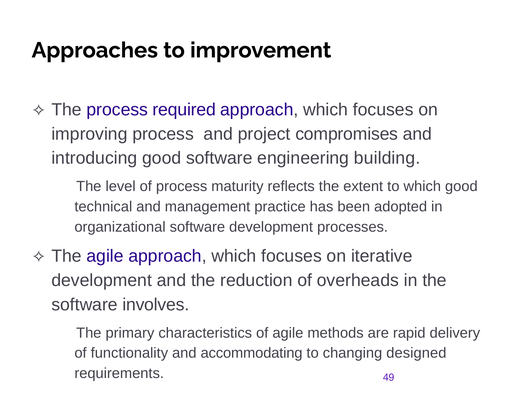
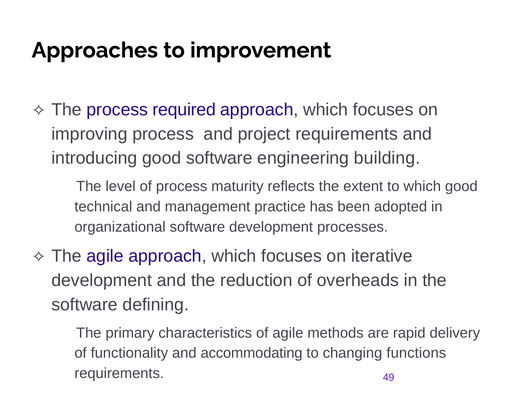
project compromises: compromises -> requirements (347, 134)
involves: involves -> defining (156, 305)
designed: designed -> functions (416, 353)
